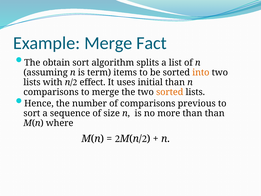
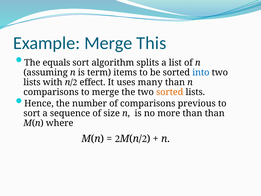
Fact: Fact -> This (151, 43)
obtain: obtain -> equals (56, 63)
into colour: orange -> blue (201, 72)
initial: initial -> many (150, 82)
